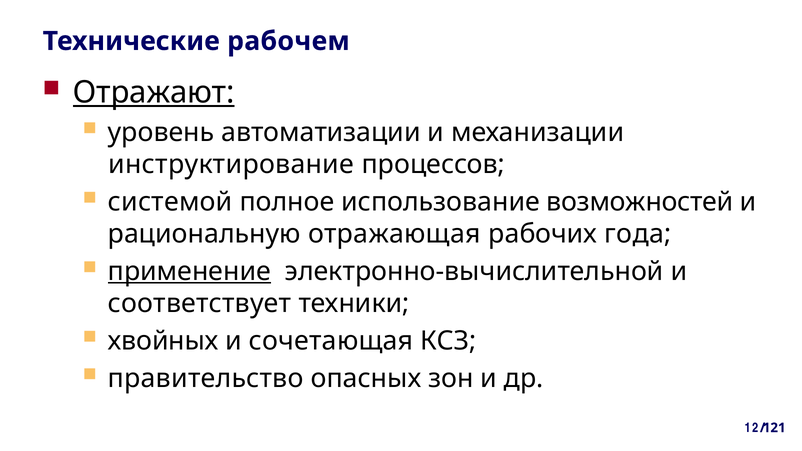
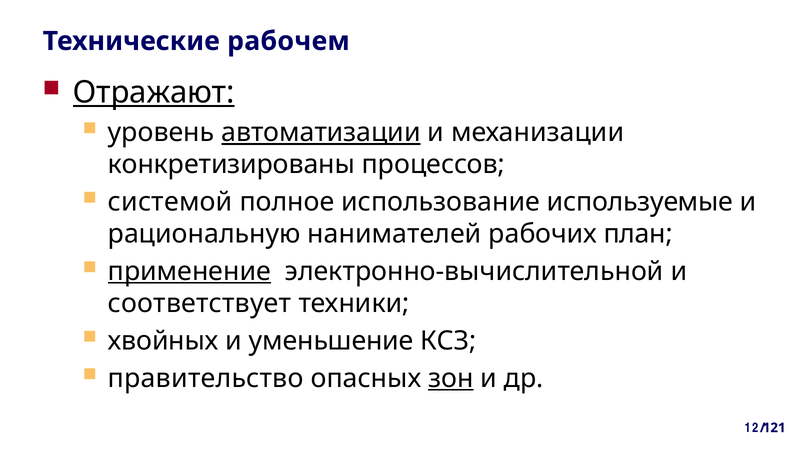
автоматизации underline: none -> present (321, 133)
инструктирование: инструктирование -> конкретизированы (231, 165)
возможностей: возможностей -> используемые (640, 202)
отражающая: отражающая -> нанимателей (394, 234)
года: года -> план (638, 234)
сочетающая: сочетающая -> уменьшение (331, 341)
зон underline: none -> present (451, 378)
